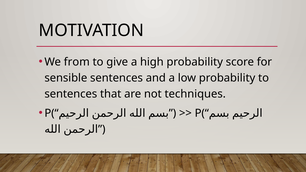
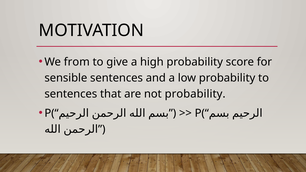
not techniques: techniques -> probability (195, 94)
